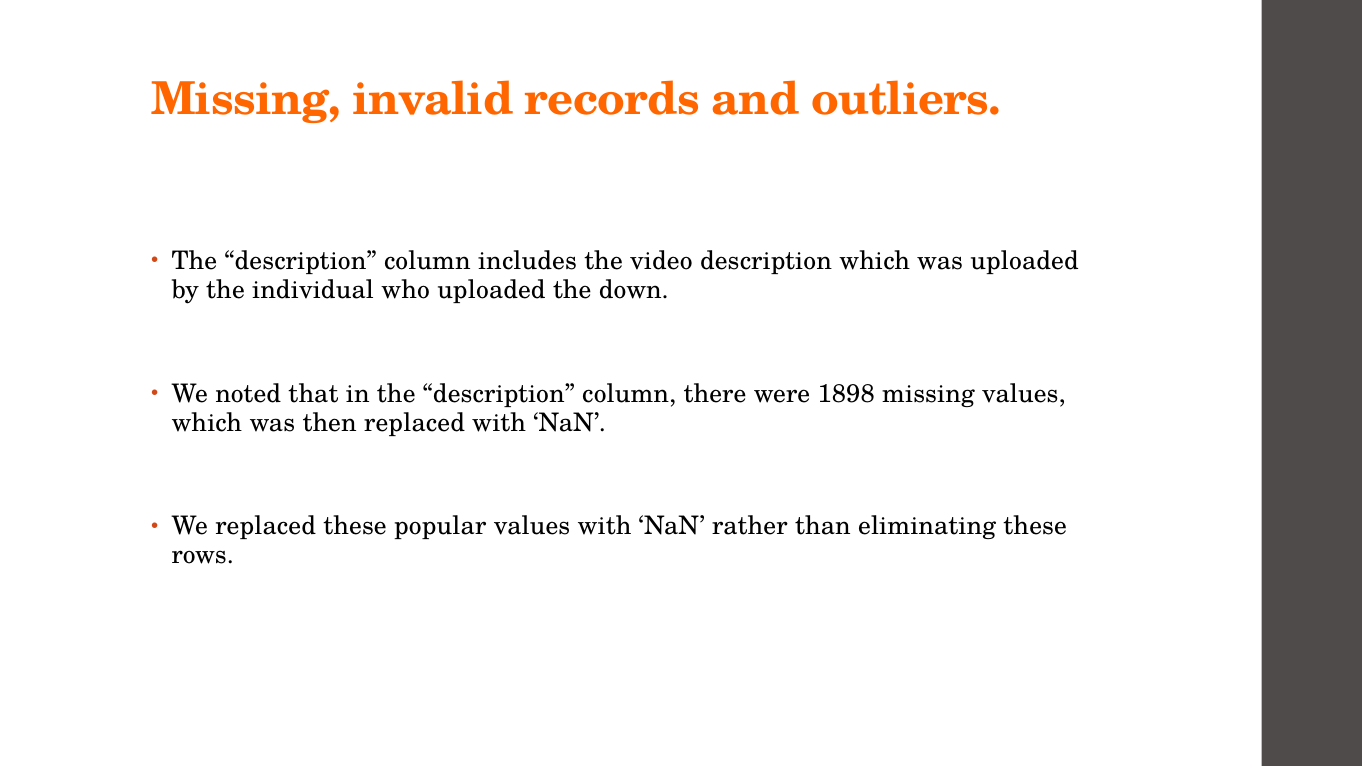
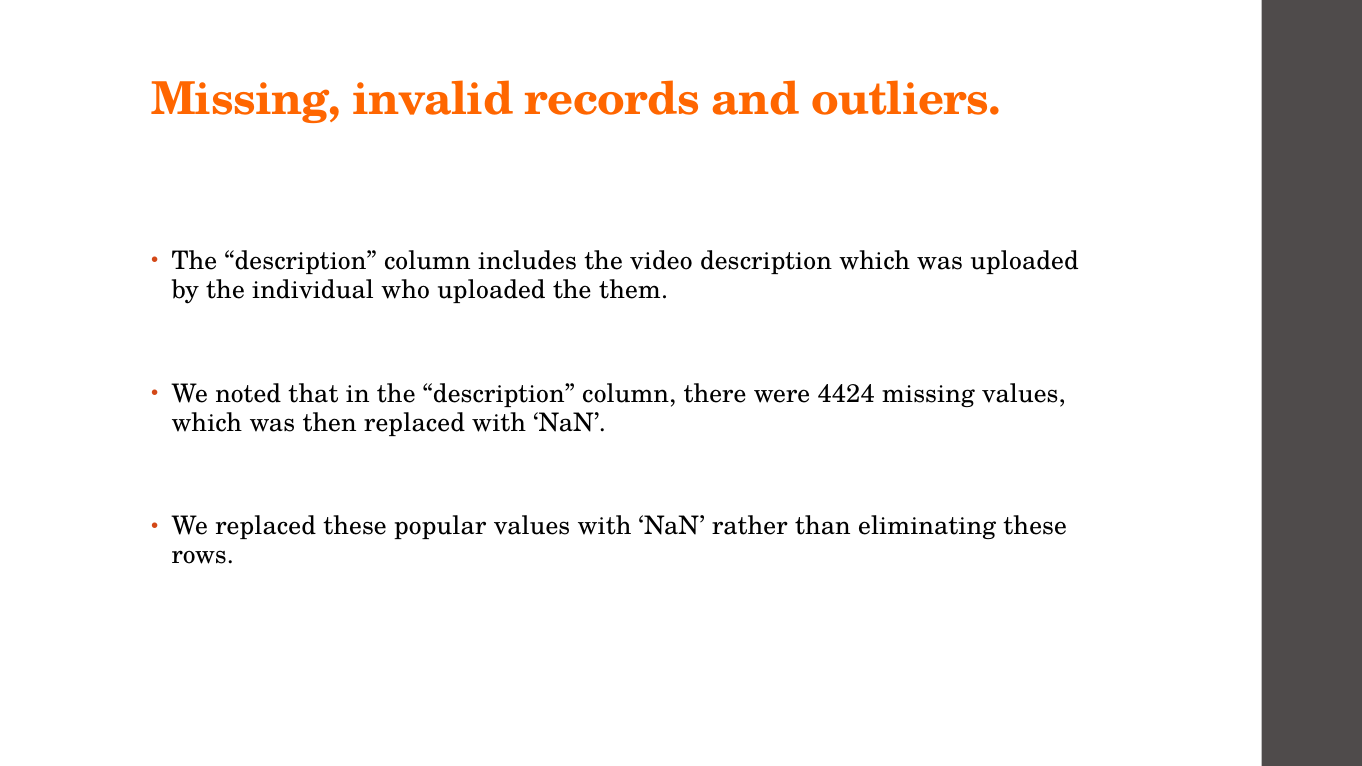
down: down -> them (634, 290)
1898: 1898 -> 4424 (846, 394)
